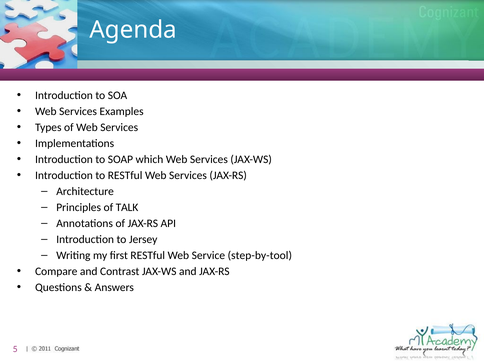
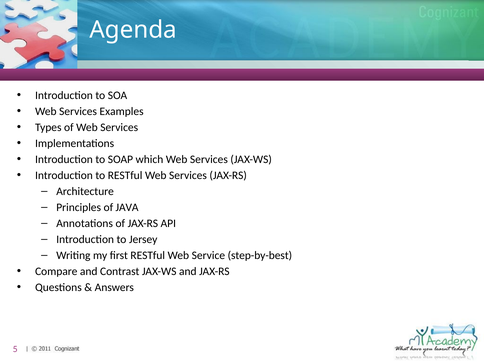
TALK: TALK -> JAVA (127, 207)
step-by-tool: step-by-tool -> step-by-best (260, 255)
